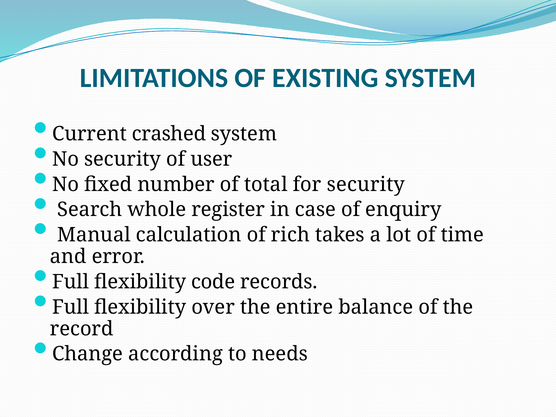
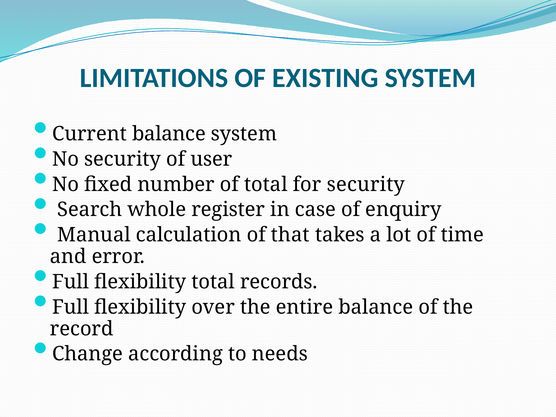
Current crashed: crashed -> balance (169, 134)
rich: rich -> that (290, 235)
flexibility code: code -> total (213, 282)
